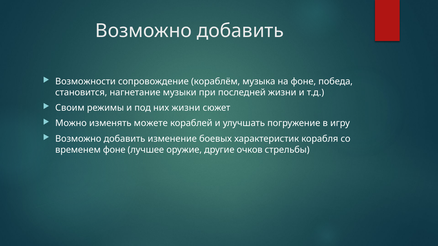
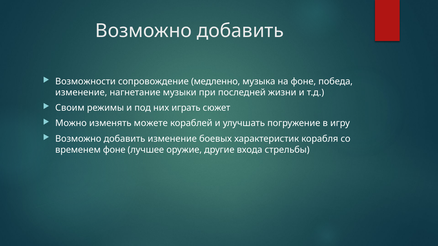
кораблём: кораблём -> медленно (216, 82)
становится: становится -> изменение (81, 92)
них жизни: жизни -> играть (186, 108)
очков: очков -> входа (250, 150)
